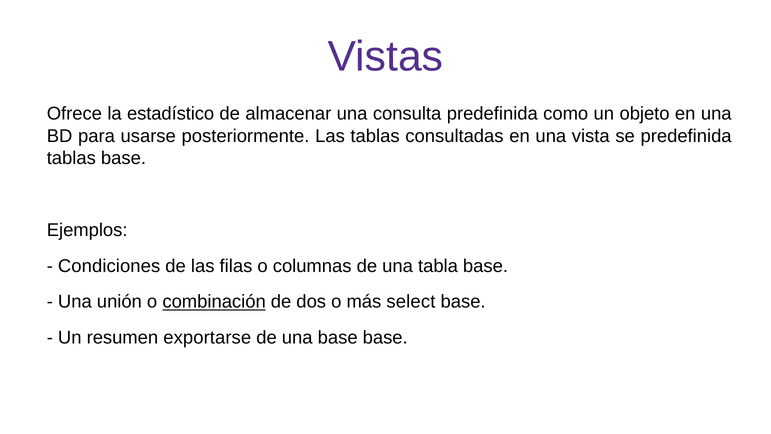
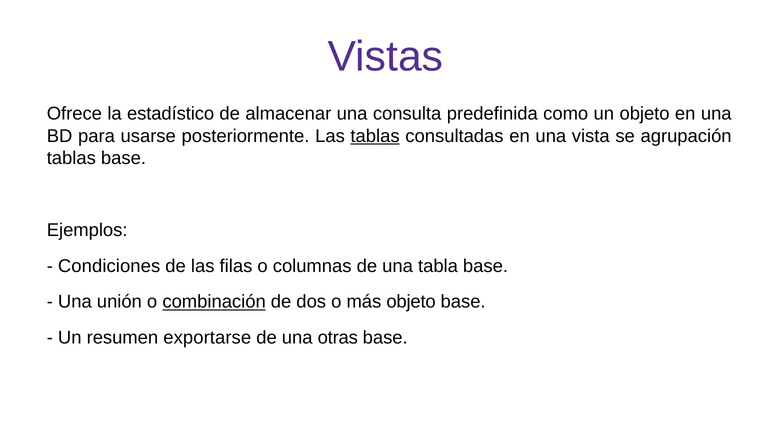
tablas underline: none -> present (375, 136)
se predefinida: predefinida -> agrupación (686, 136)
más select: select -> objeto (411, 302)
una base: base -> otras (338, 338)
